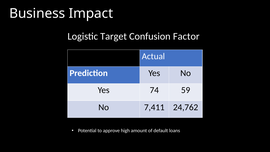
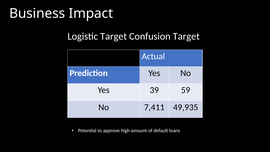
Confusion Factor: Factor -> Target (186, 36)
74: 74 -> 39 (154, 90)
24,762: 24,762 -> 49,935 (186, 107)
